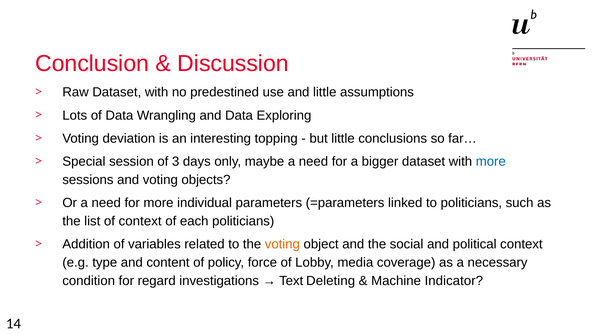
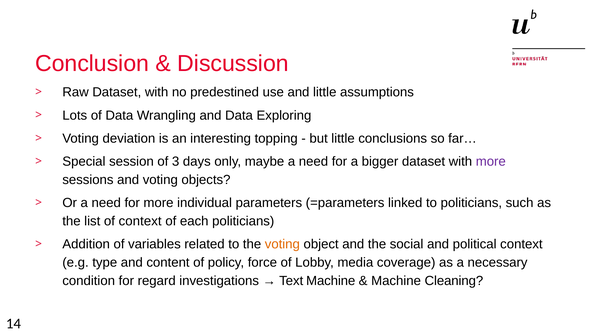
more colour: blue -> purple (491, 162)
Text Deleting: Deleting -> Machine (331, 281)
Indicator: Indicator -> Cleaning (454, 281)
